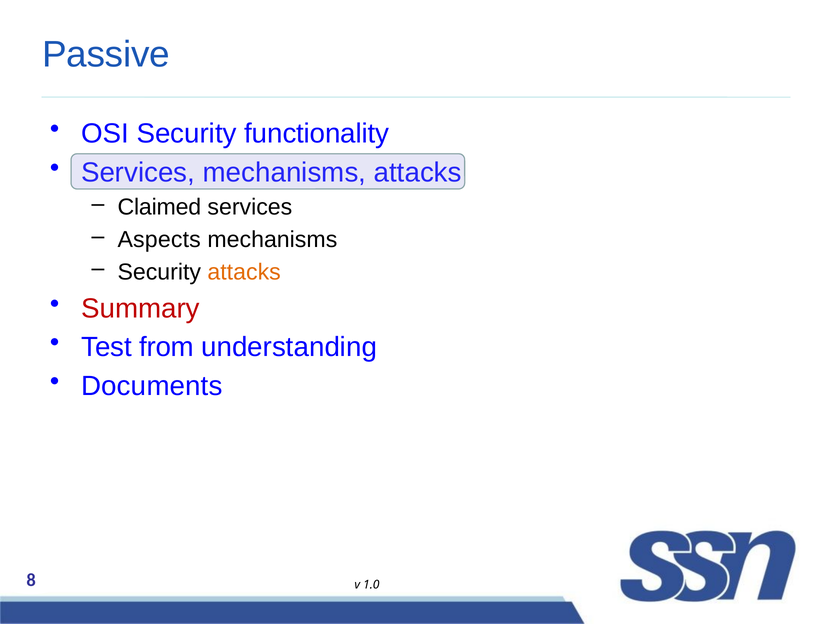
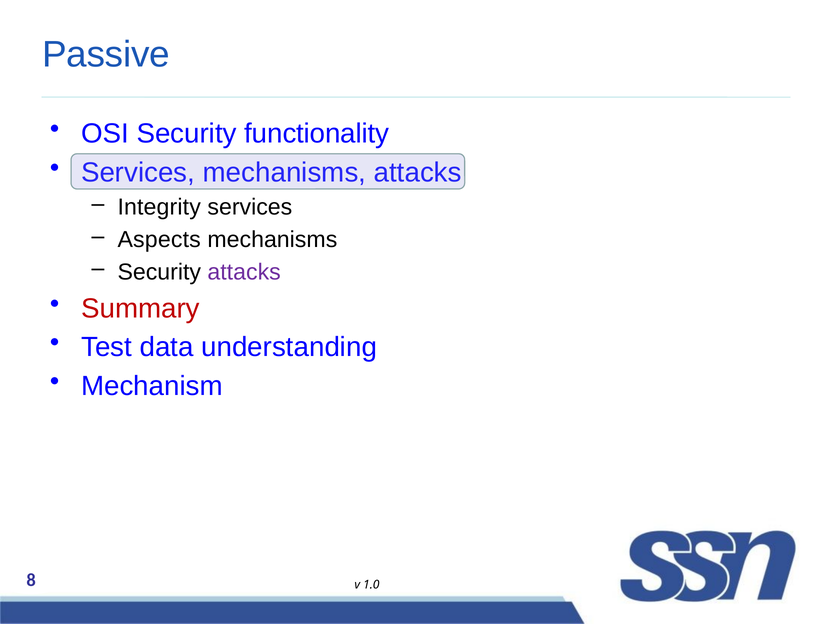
Claimed: Claimed -> Integrity (159, 207)
attacks colour: orange -> purple (244, 272)
from: from -> data (167, 347)
Documents: Documents -> Mechanism (152, 386)
